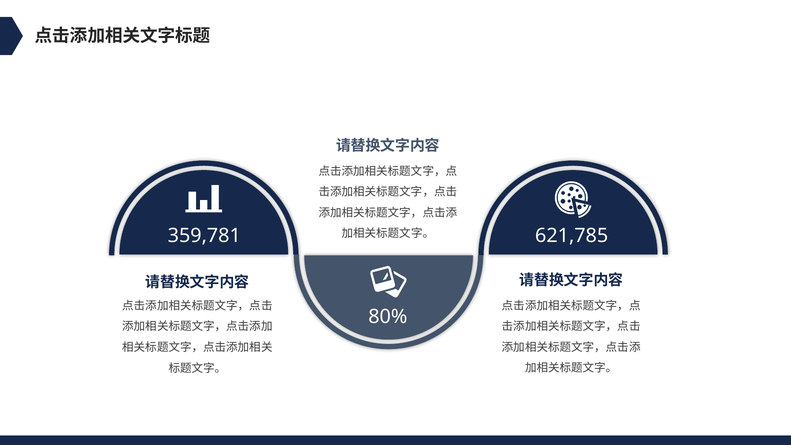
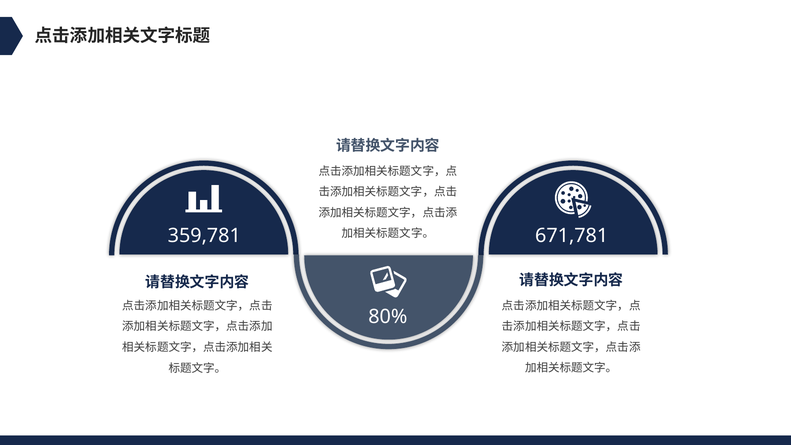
621,785: 621,785 -> 671,781 (572, 236)
